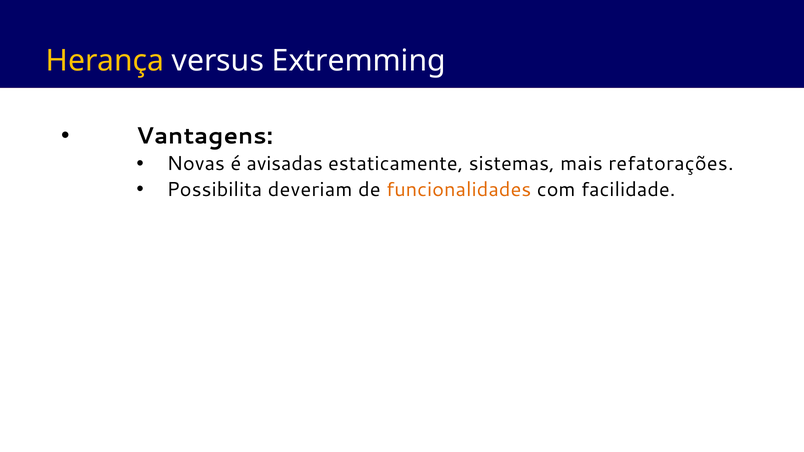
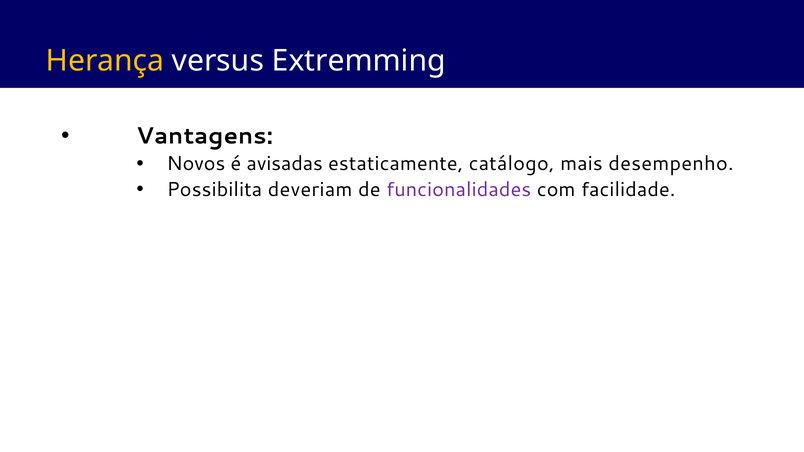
Novas: Novas -> Novos (196, 164)
sistemas: sistemas -> catálogo (512, 164)
refatorações: refatorações -> desempenho (671, 164)
funcionalidades colour: orange -> purple (459, 190)
